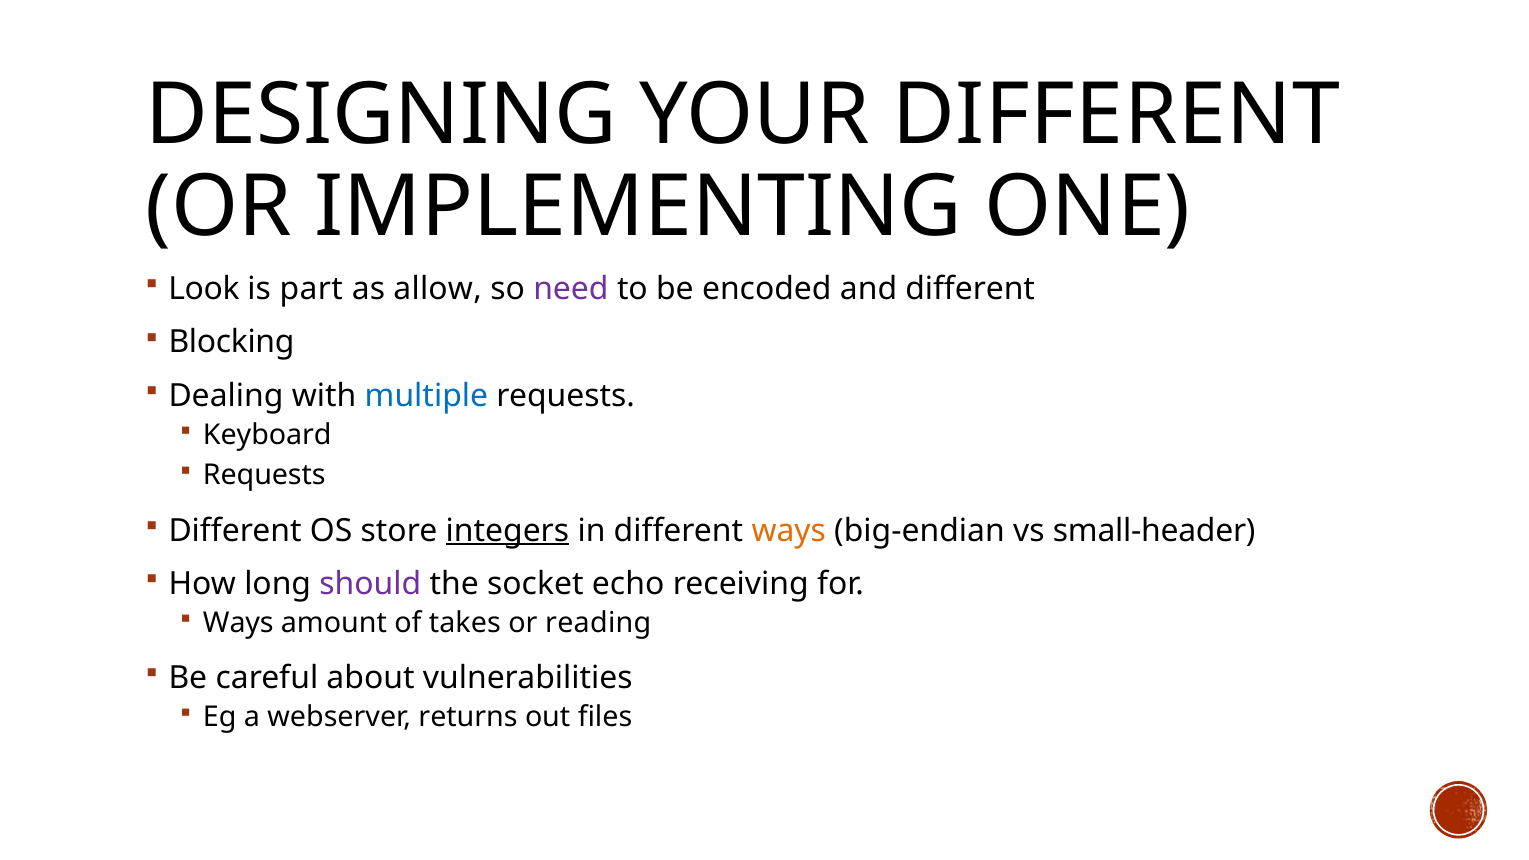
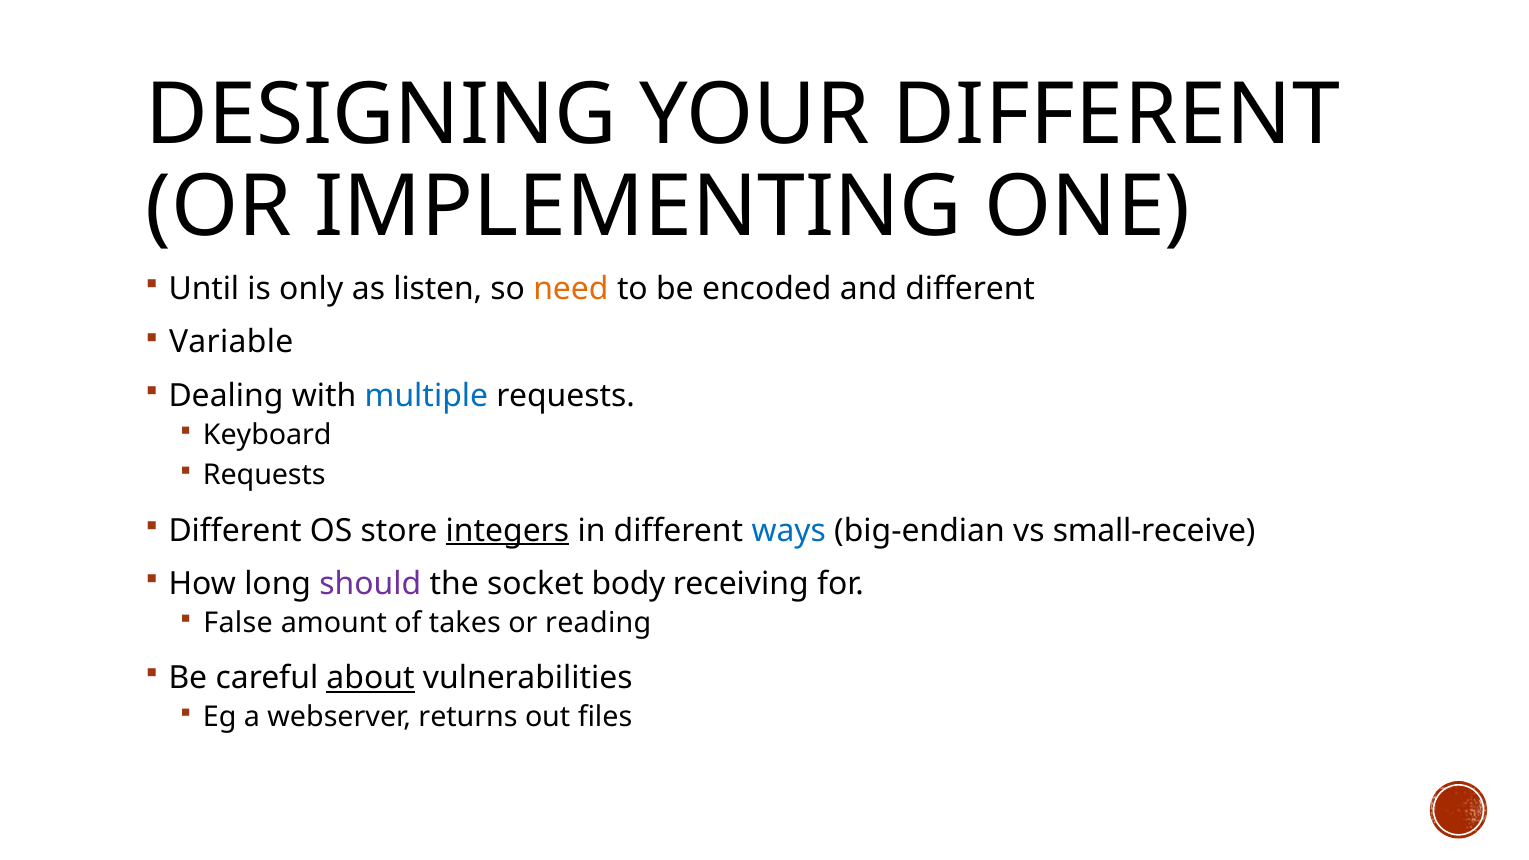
Look: Look -> Until (204, 289)
part: part -> only (311, 289)
allow: allow -> listen (438, 289)
need colour: purple -> orange (571, 289)
Blocking: Blocking -> Variable (231, 342)
ways colour: orange -> blue (789, 531)
small-header: small-header -> small-receive (1154, 531)
echo: echo -> body (628, 584)
Ways: Ways -> False (238, 623)
about underline: none -> present (371, 678)
